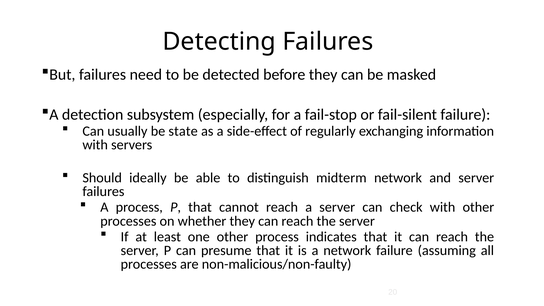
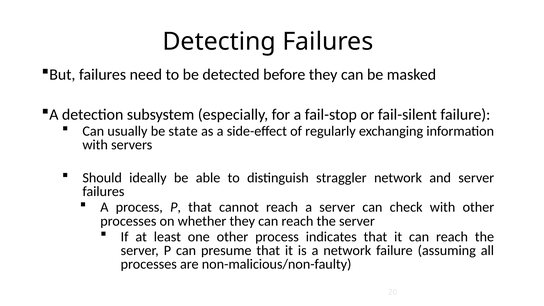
midterm: midterm -> straggler (341, 178)
